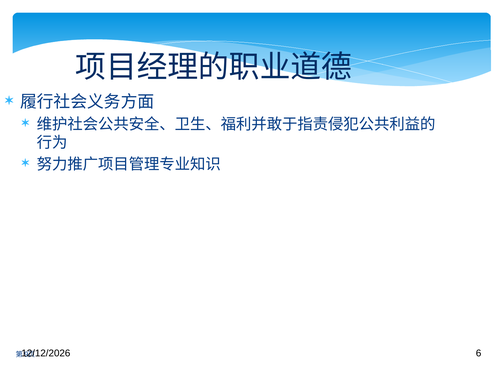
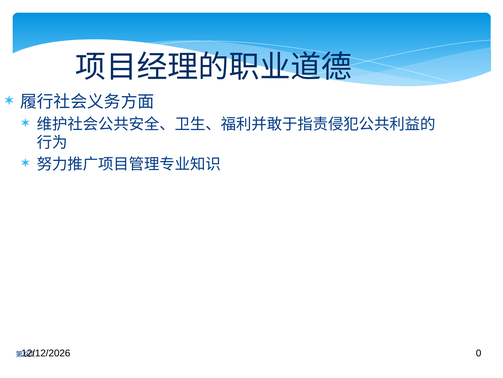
6: 6 -> 0 (479, 353)
